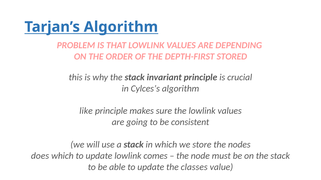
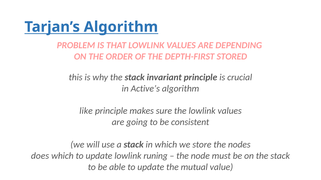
Cylces’s: Cylces’s -> Active’s (145, 89)
comes: comes -> runing (156, 156)
classes: classes -> mutual (194, 167)
